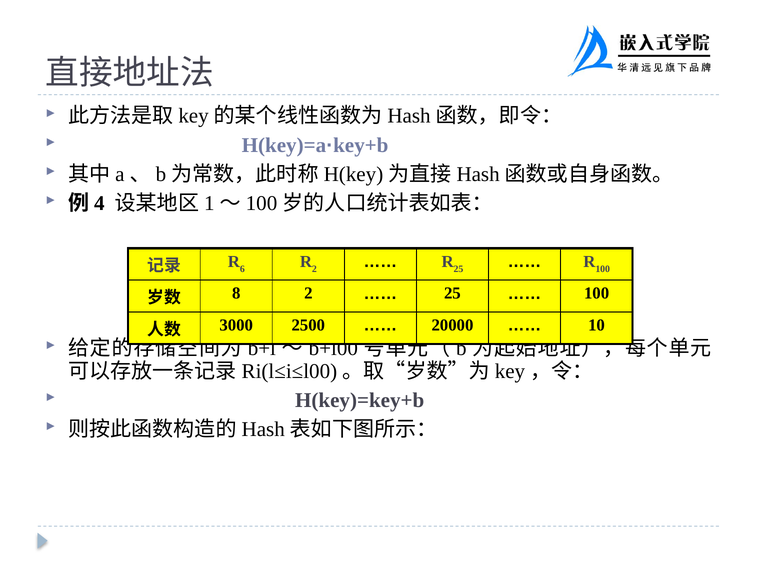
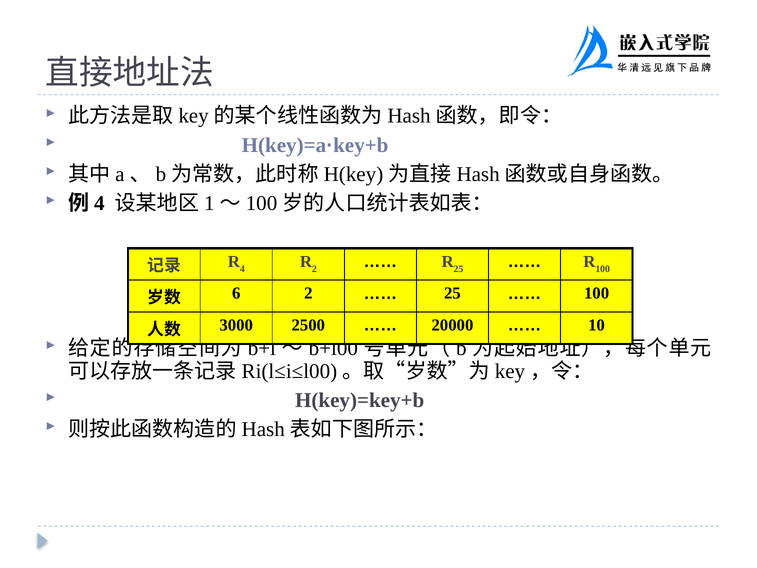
6: 6 -> 4 (242, 269)
8: 8 -> 6 (236, 293)
